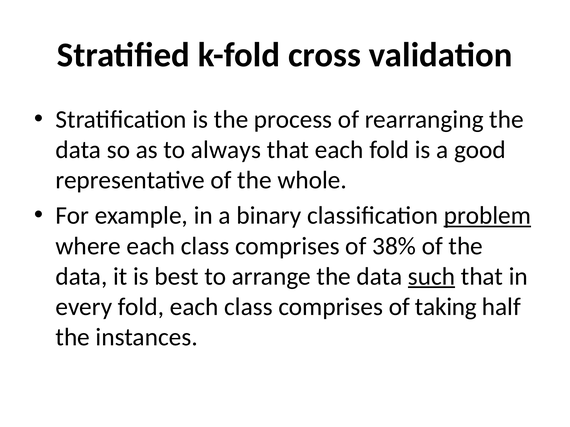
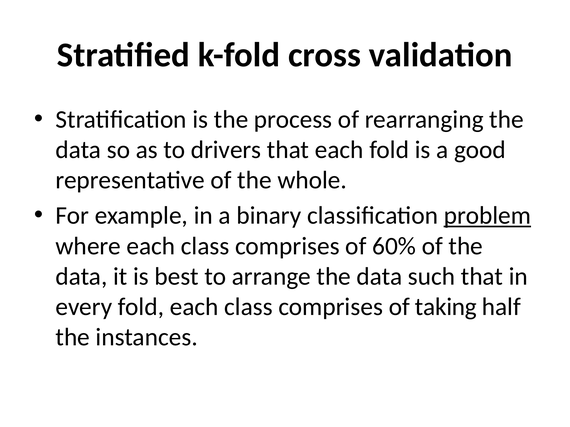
always: always -> drivers (226, 150)
38%: 38% -> 60% (394, 246)
such underline: present -> none (431, 277)
